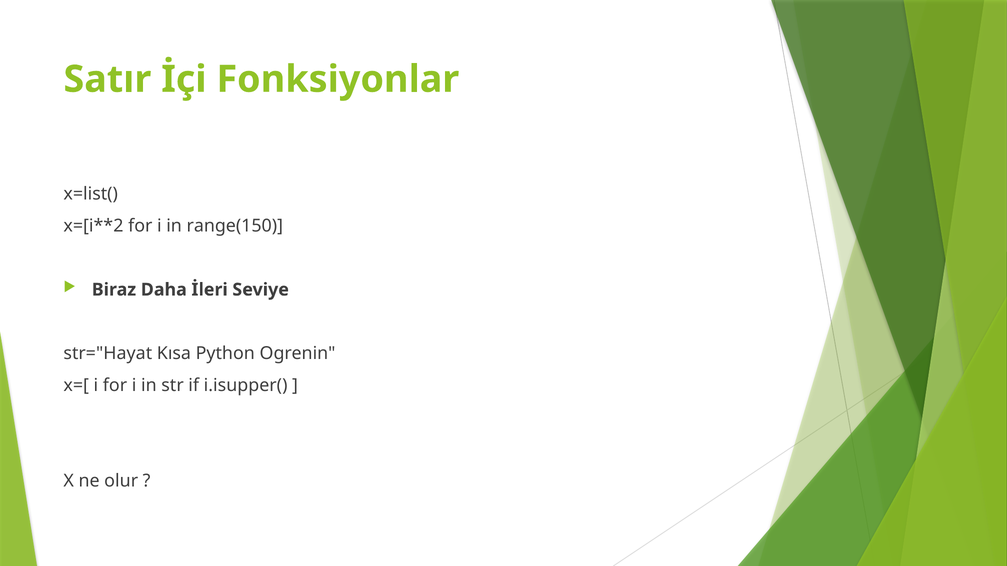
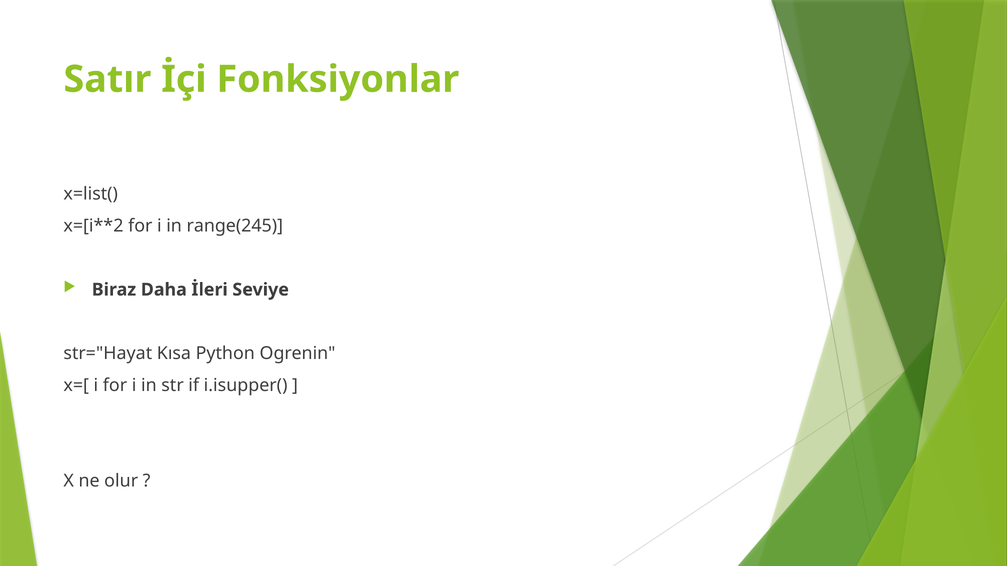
range(150: range(150 -> range(245 (235, 226)
